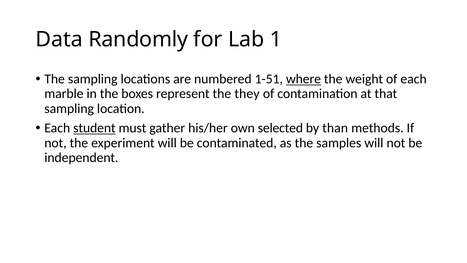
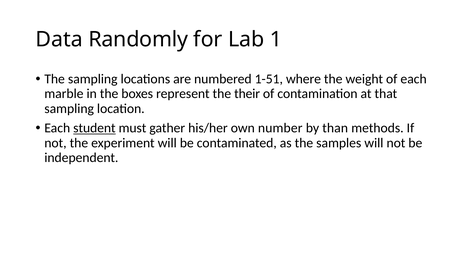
where underline: present -> none (304, 79)
they: they -> their (247, 94)
selected: selected -> number (280, 128)
